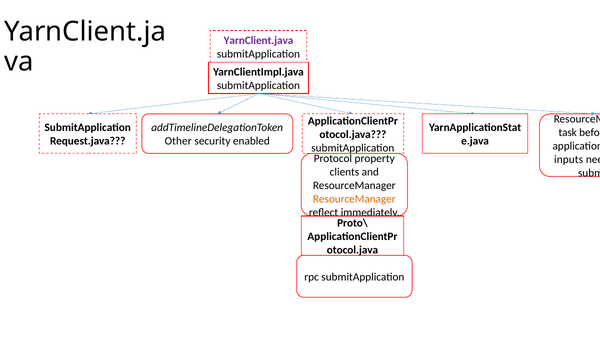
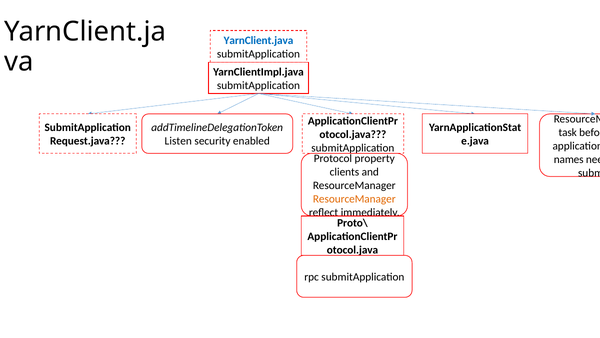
YarnClient.java colour: purple -> blue (259, 40)
Other: Other -> Listen (178, 141)
inputs: inputs -> names (569, 159)
